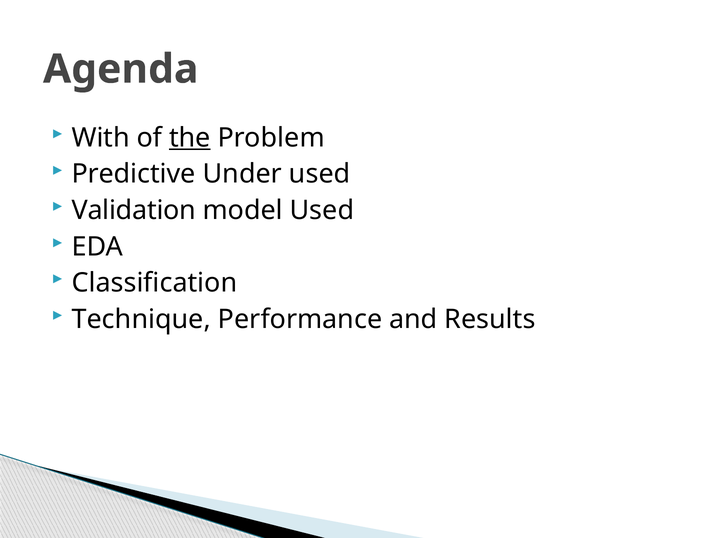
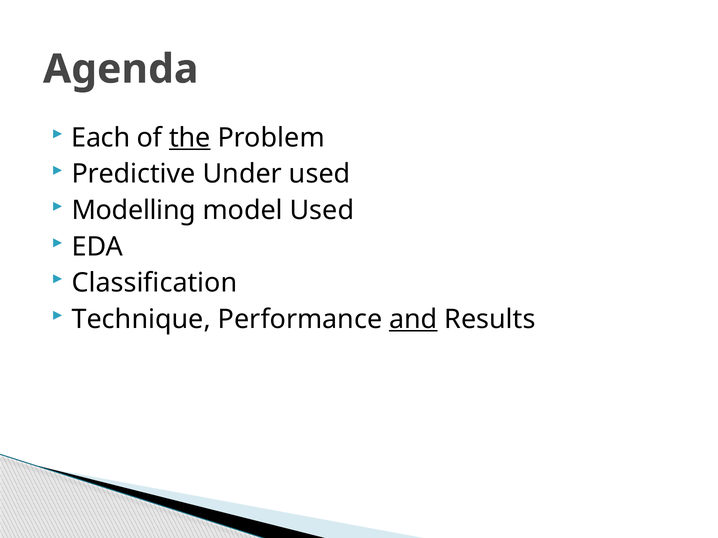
With: With -> Each (101, 138)
Validation: Validation -> Modelling (134, 211)
and underline: none -> present (413, 320)
